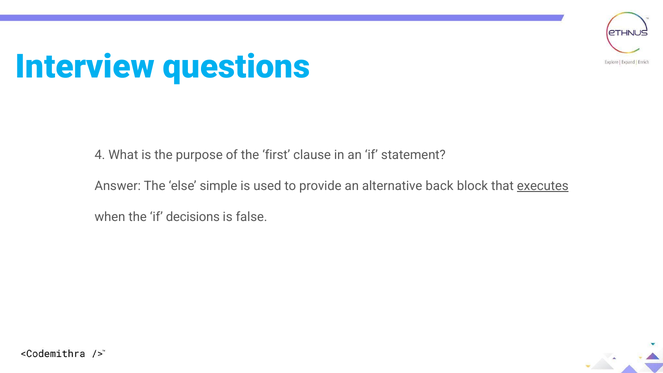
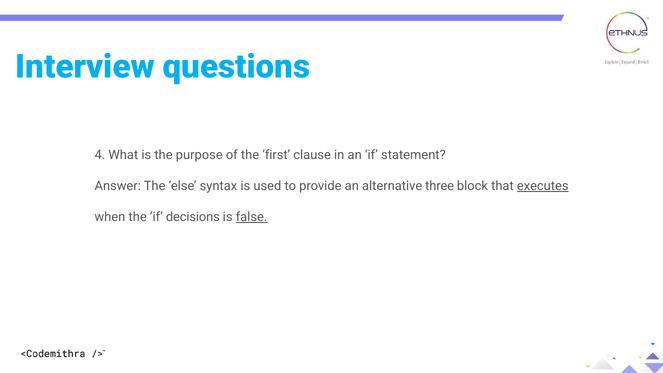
simple: simple -> syntax (218, 186)
back: back -> three (440, 186)
false underline: none -> present (252, 217)
